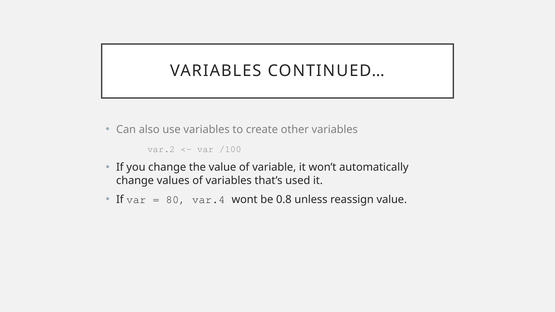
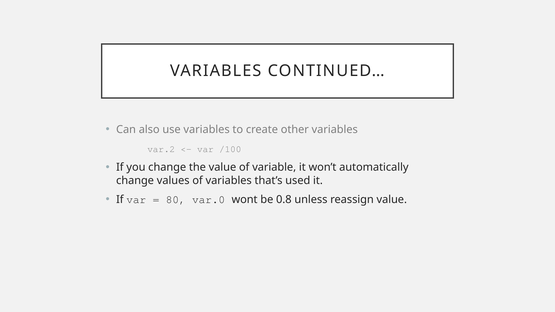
var.4: var.4 -> var.0 (209, 200)
